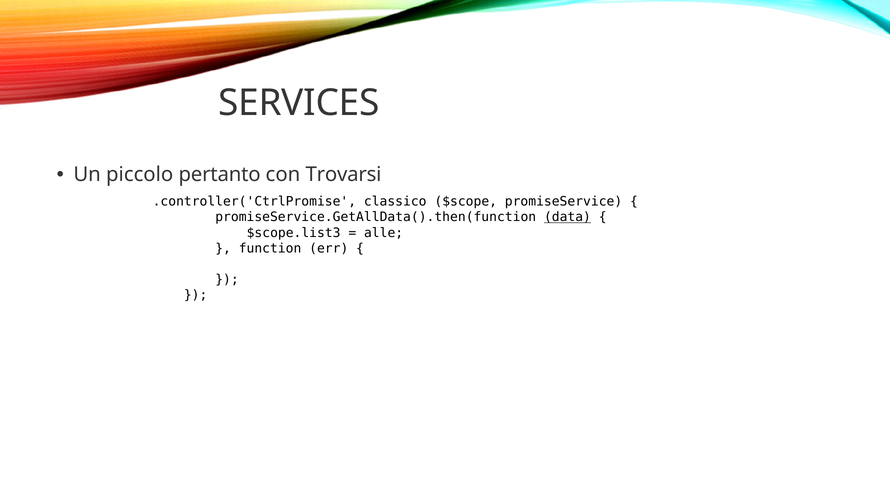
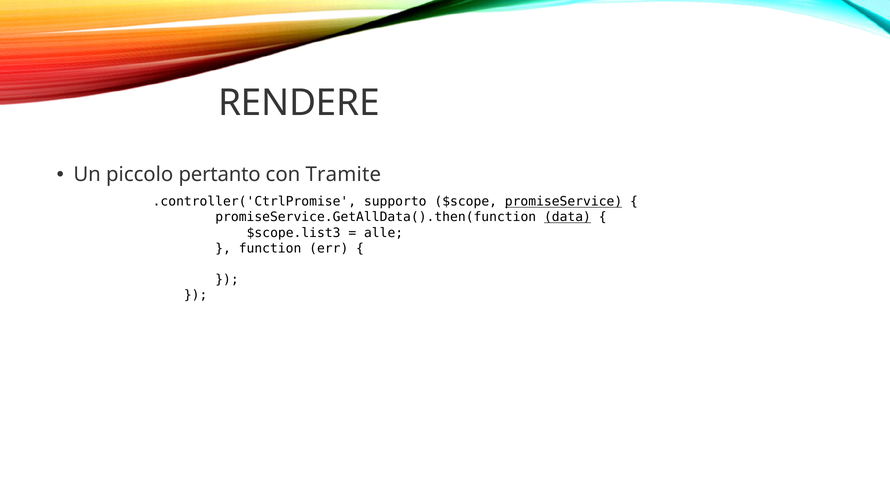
SERVICES: SERVICES -> RENDERE (299, 103)
Trovarsi: Trovarsi -> Tramite (343, 174)
classico: classico -> supporto (395, 201)
promiseService underline: none -> present (564, 201)
